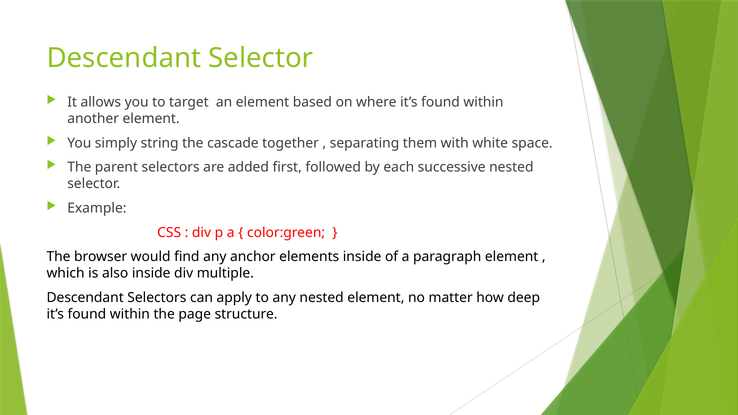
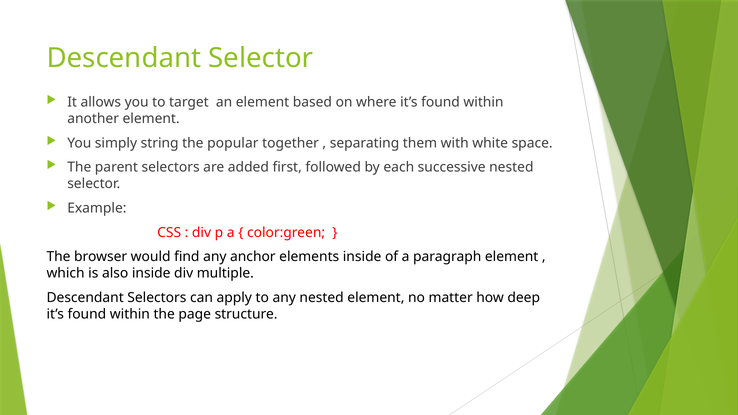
cascade: cascade -> popular (233, 143)
